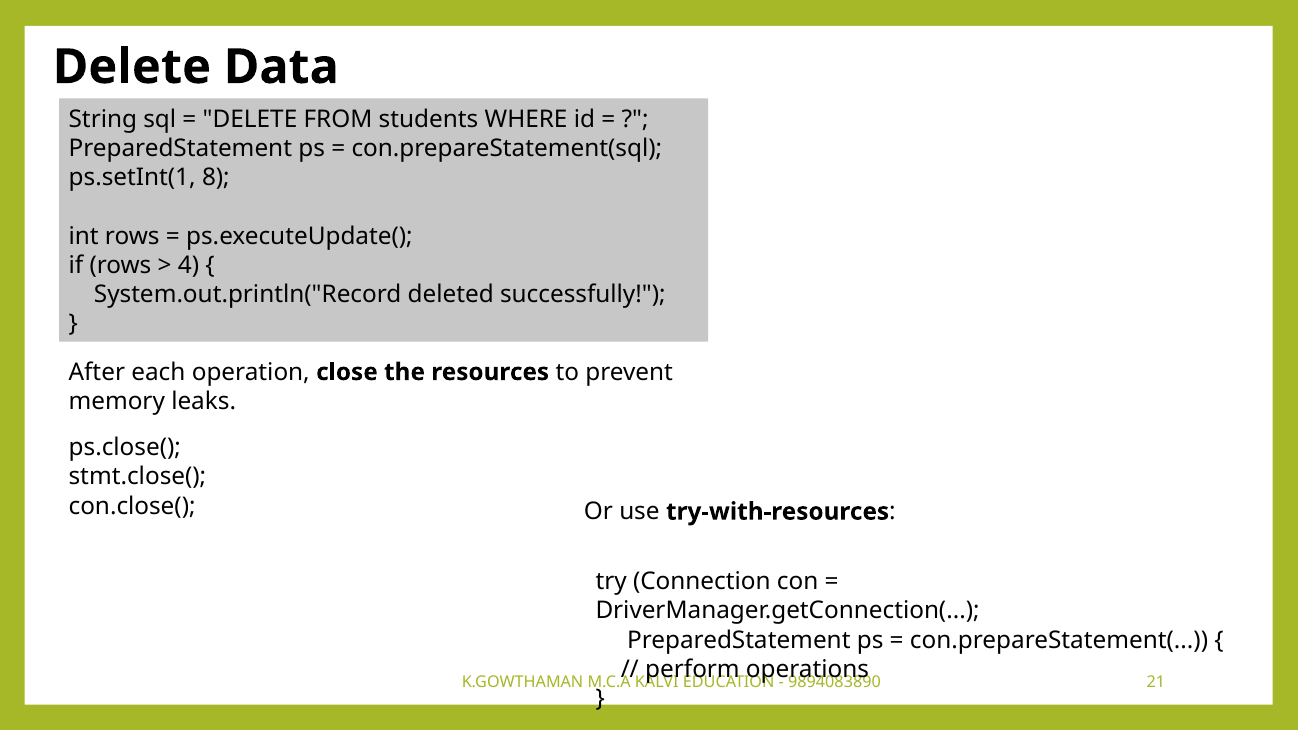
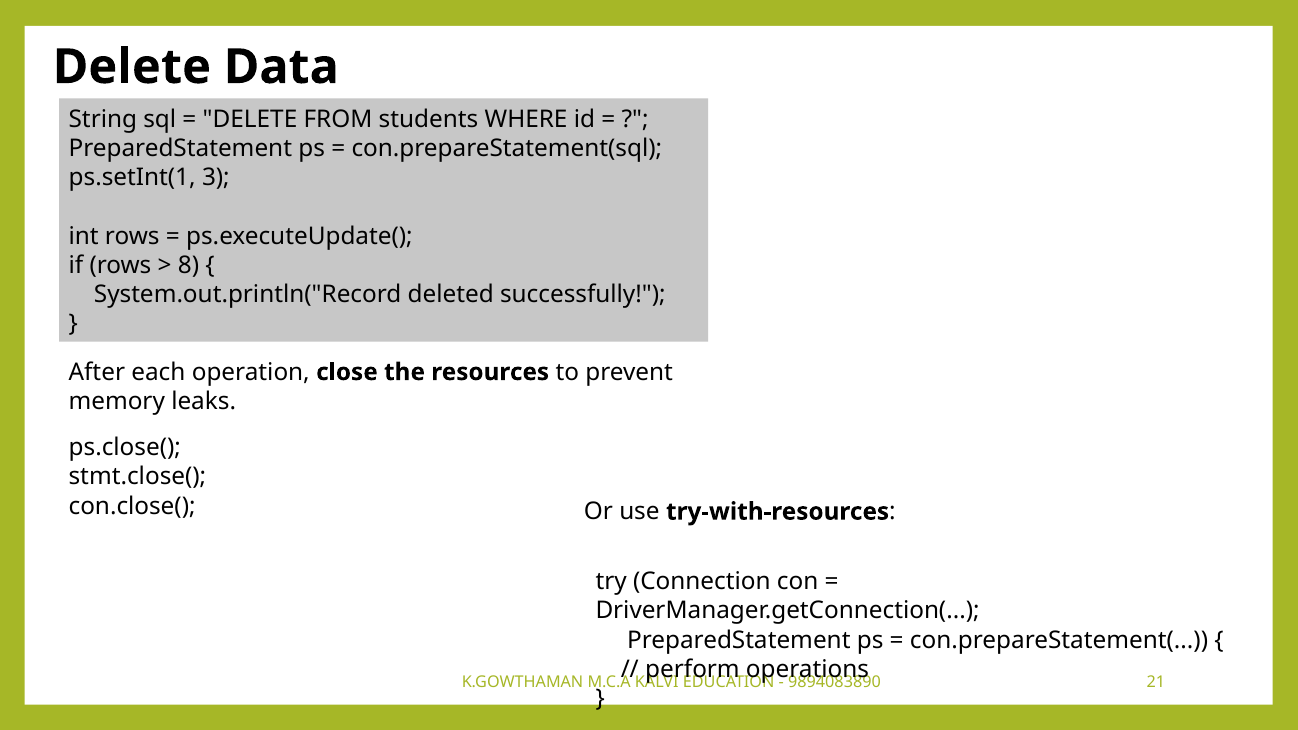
8: 8 -> 3 (216, 178)
4: 4 -> 8 (189, 266)
